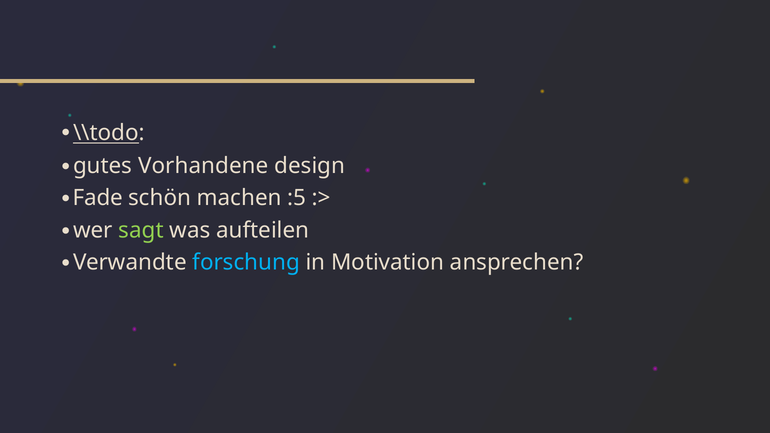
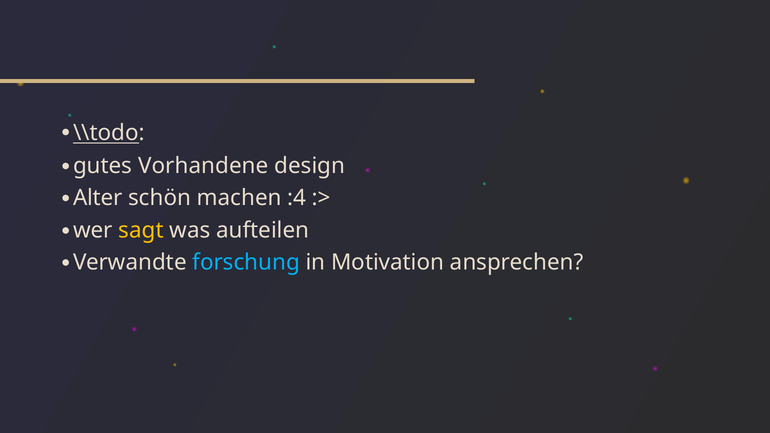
Fade: Fade -> Alter (98, 198)
:5: :5 -> :4 (297, 198)
sagt colour: light green -> yellow (141, 230)
